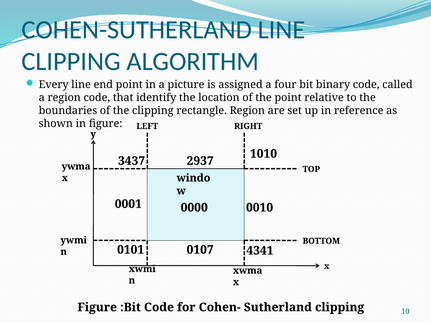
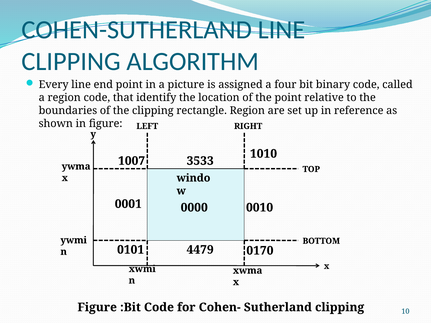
3437: 3437 -> 1007 (132, 161)
2937: 2937 -> 3533 (200, 161)
0107: 0107 -> 4479 (200, 250)
4341: 4341 -> 0170 (260, 251)
